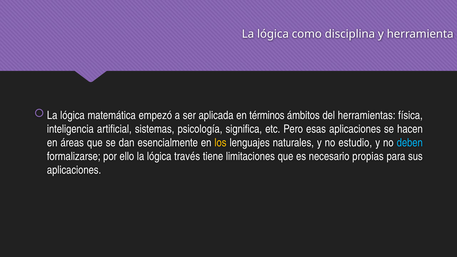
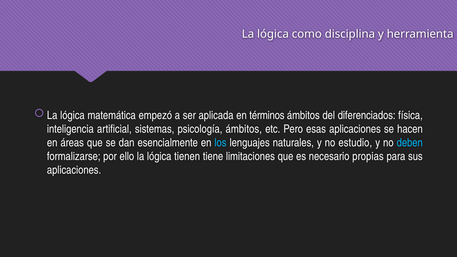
herramientas: herramientas -> diferenciados (367, 115)
psicología significa: significa -> ámbitos (244, 129)
los colour: yellow -> light blue (220, 143)
través: través -> tienen (187, 157)
